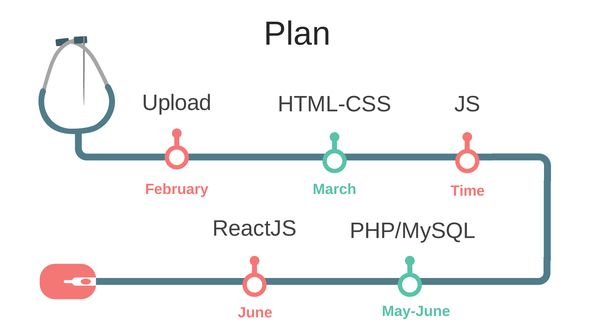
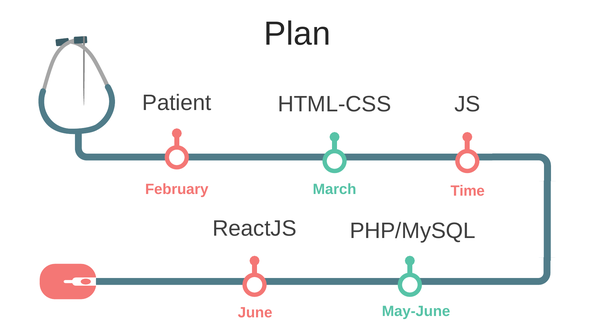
Upload: Upload -> Patient (177, 103)
